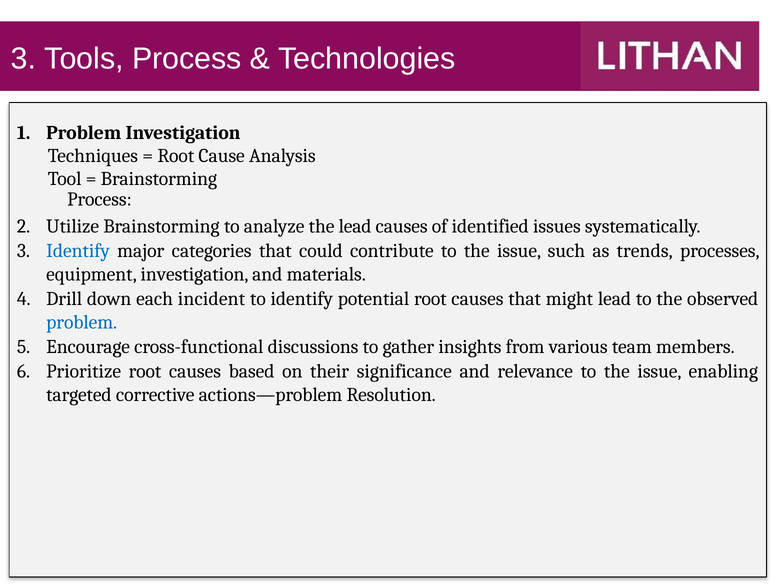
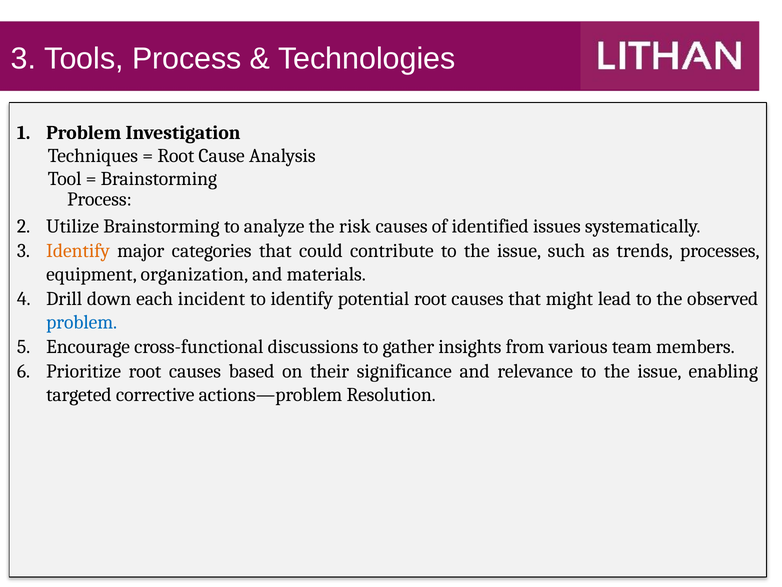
the lead: lead -> risk (355, 226)
Identify colour: blue -> orange (78, 250)
equipment investigation: investigation -> organization (194, 274)
